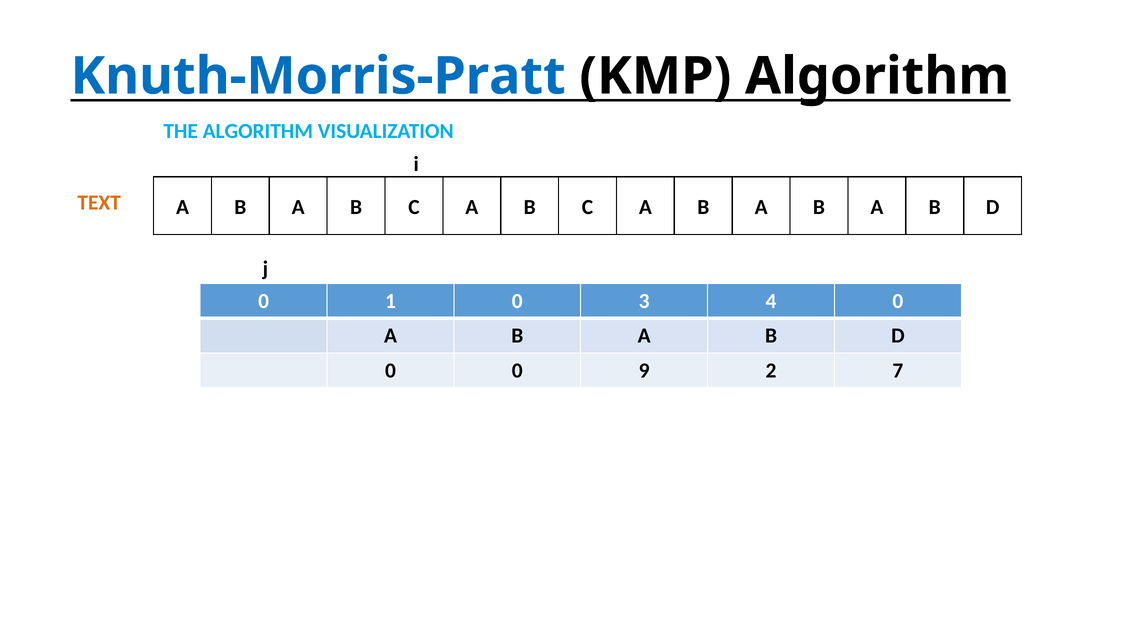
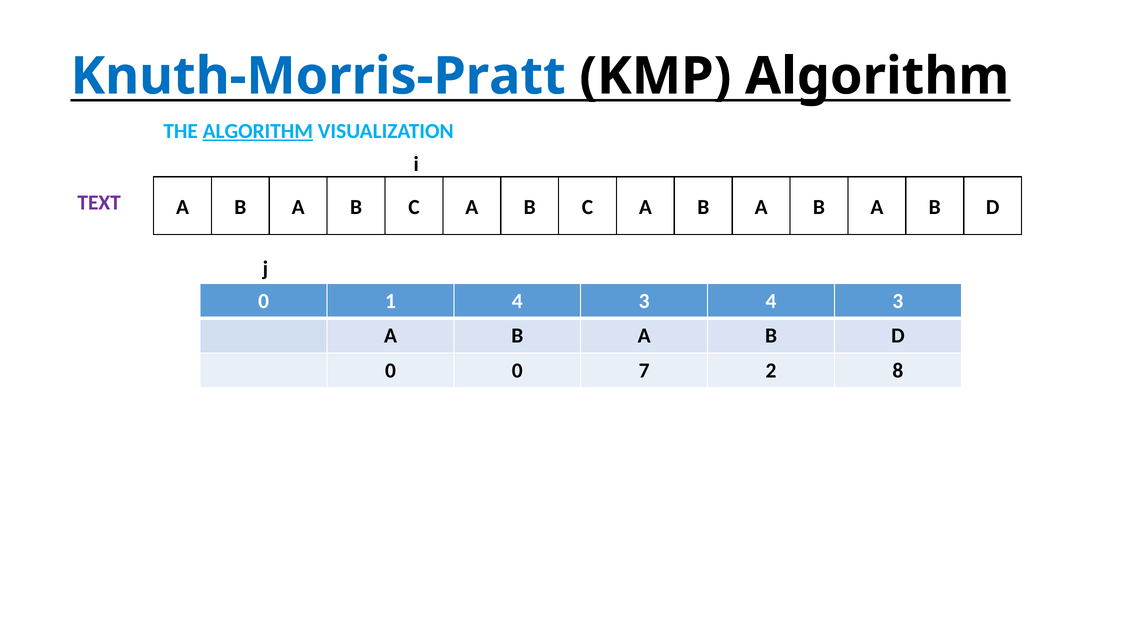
ALGORITHM underline: none -> present (258, 131)
TEXT colour: orange -> purple (99, 202)
1 0: 0 -> 4 (517, 301)
3 4 0: 0 -> 3 (898, 301)
9: 9 -> 7 (644, 370)
7: 7 -> 8 (898, 370)
